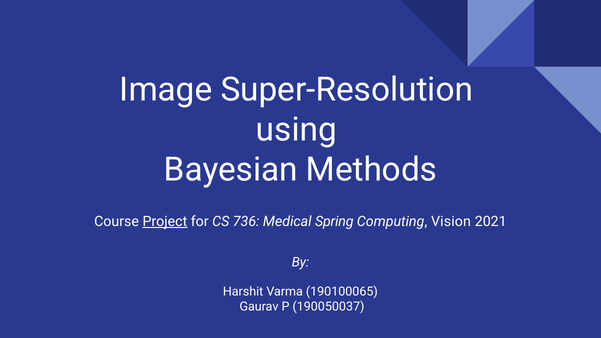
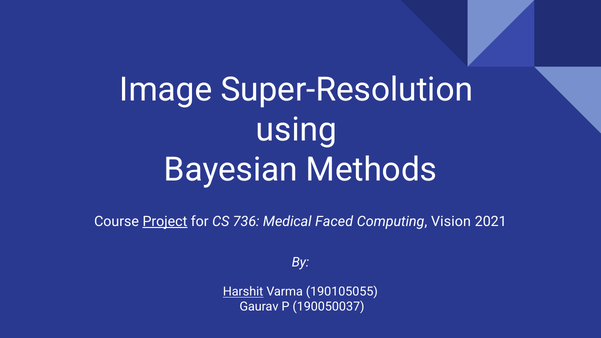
Spring: Spring -> Faced (334, 221)
Harshit underline: none -> present (243, 292)
190100065: 190100065 -> 190105055 (342, 292)
